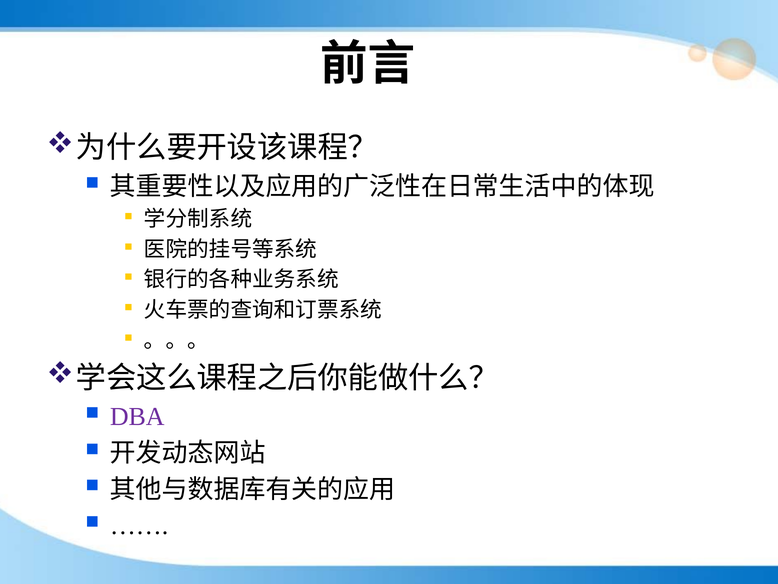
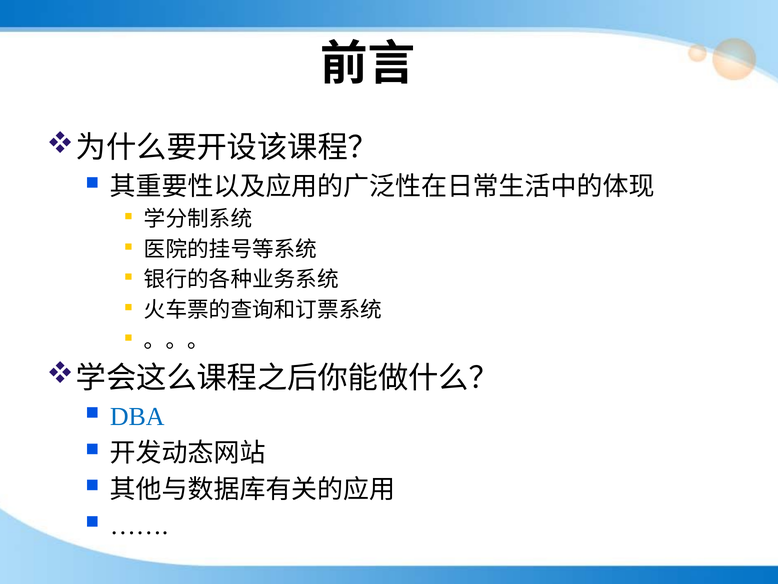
DBA colour: purple -> blue (137, 416)
